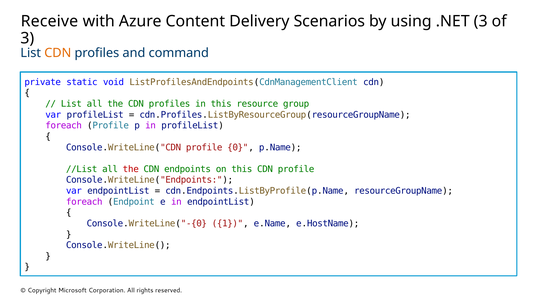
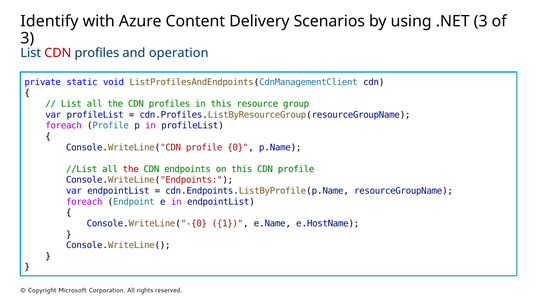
Receive: Receive -> Identify (49, 21)
CDN colour: orange -> red (58, 53)
command: command -> operation (179, 53)
